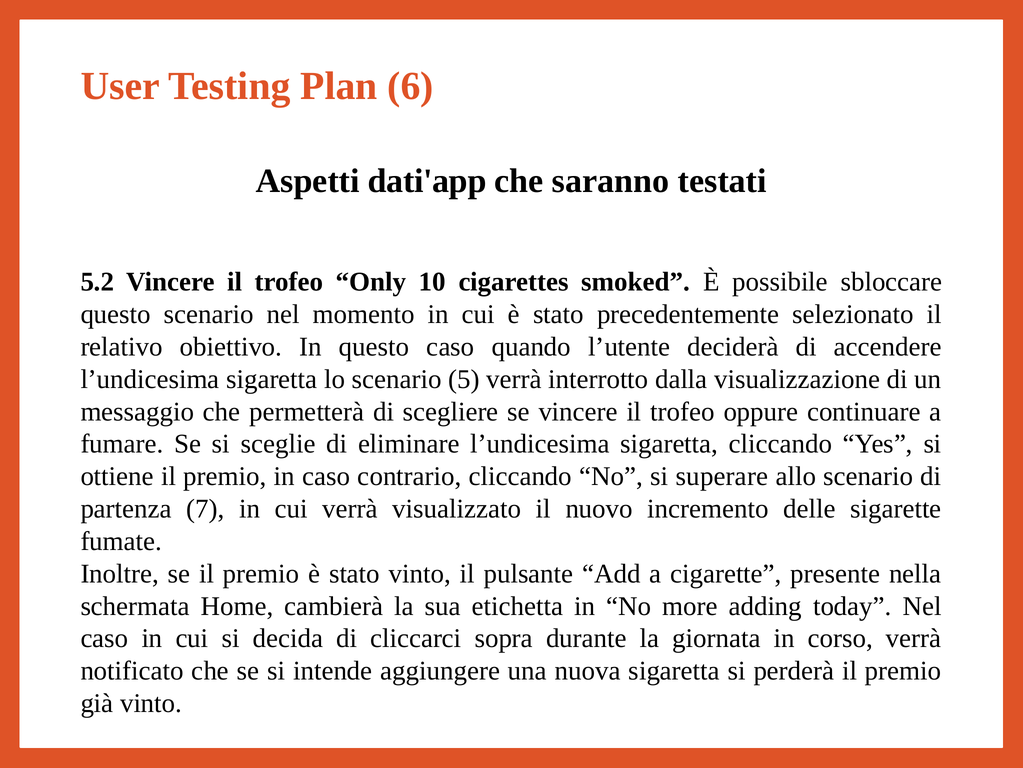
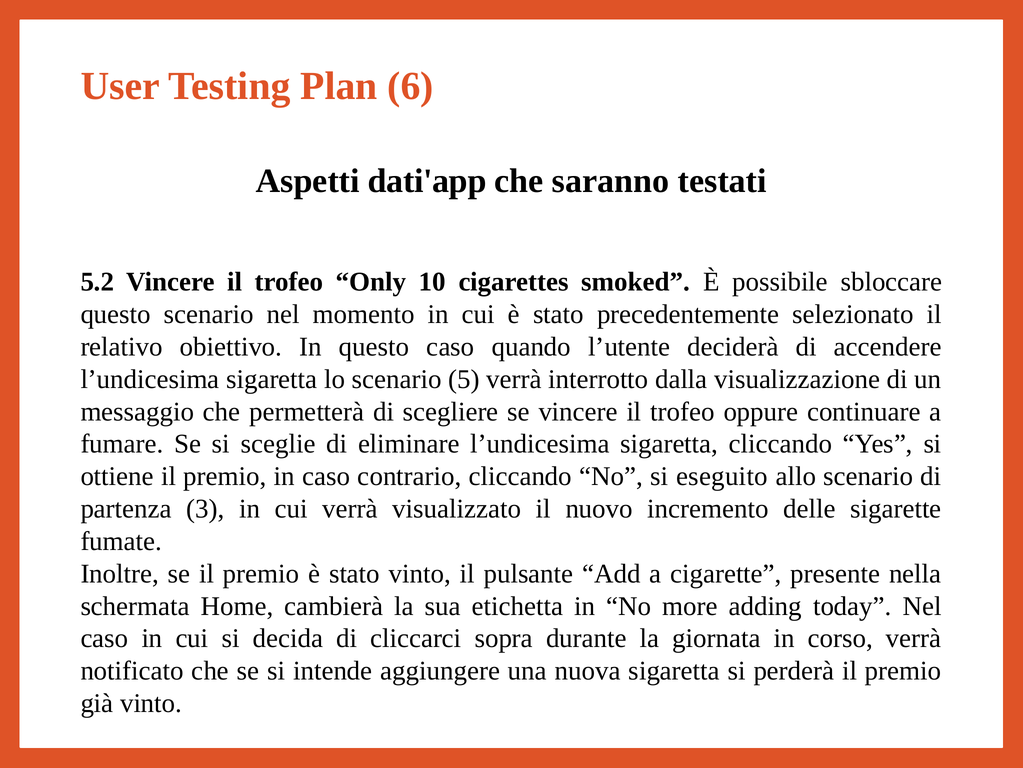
superare: superare -> eseguito (722, 476)
7: 7 -> 3 (205, 508)
